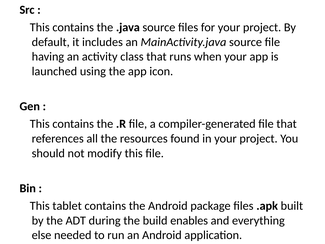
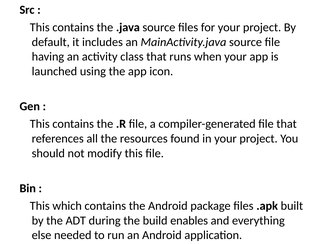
tablet: tablet -> which (67, 206)
